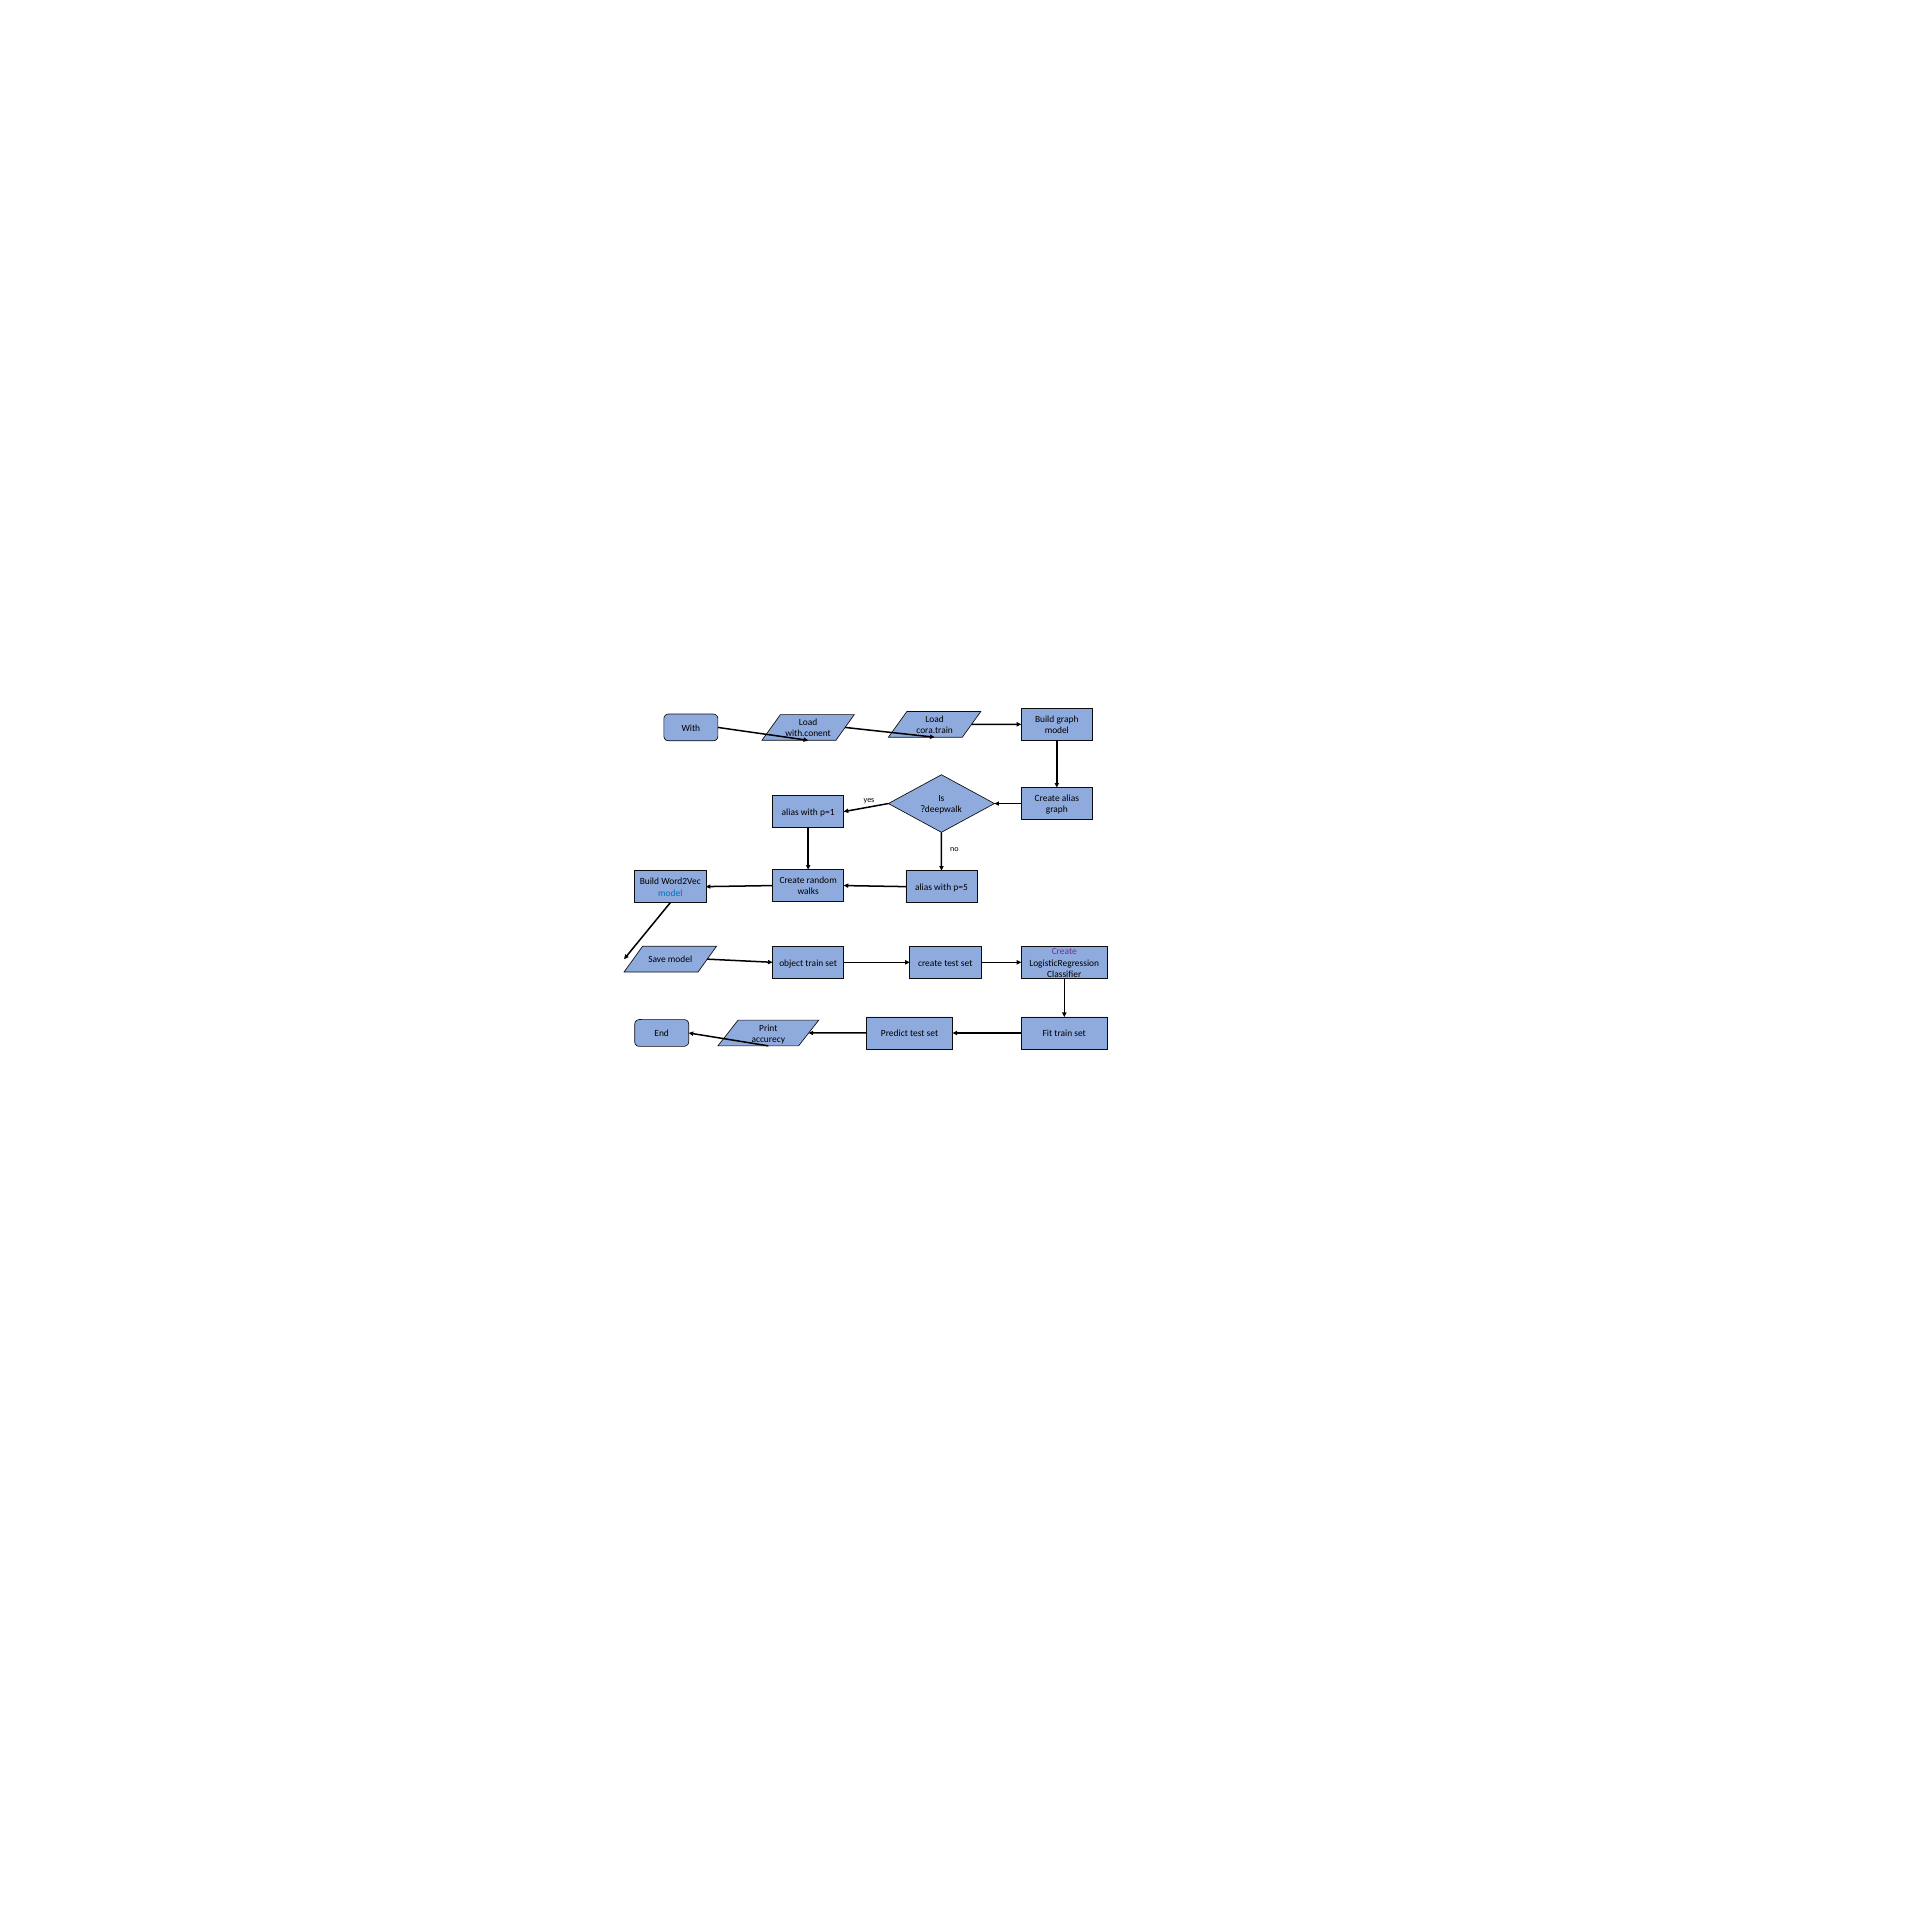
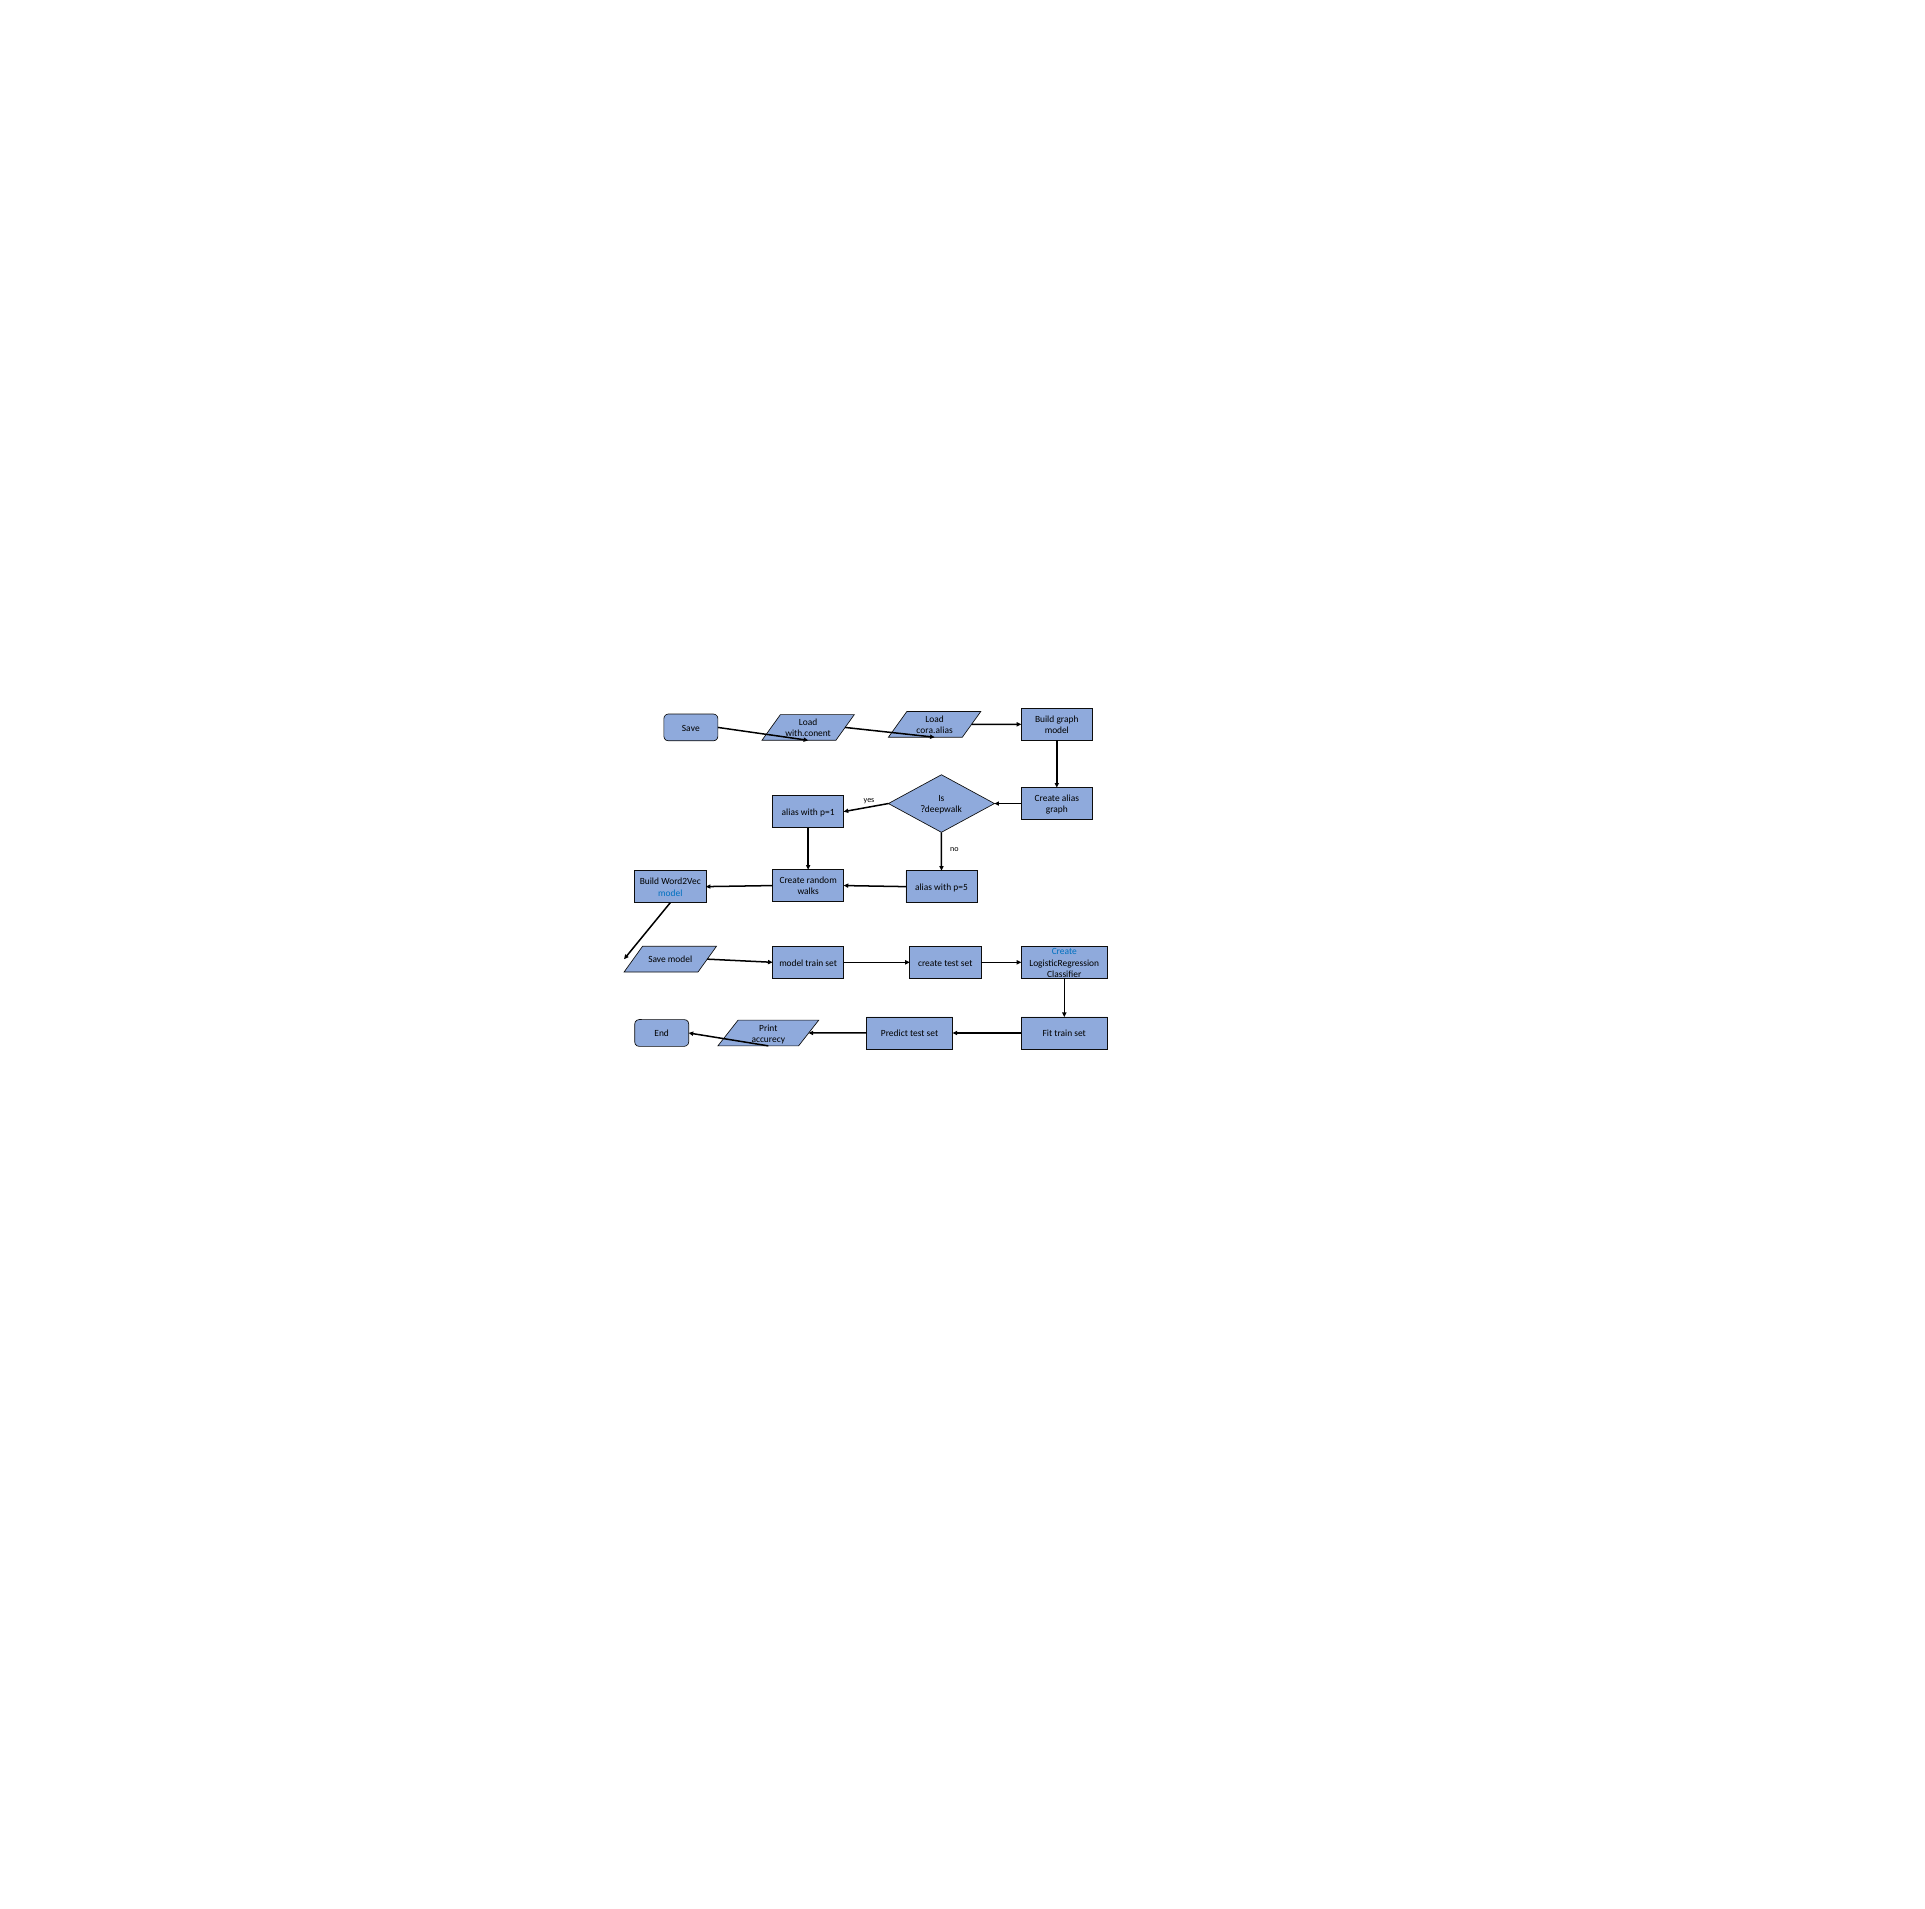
With: With -> Save (691, 728)
cora.train: cora.train -> cora.alias (935, 731)
Create colour: purple -> blue (1064, 952)
model object: object -> model (791, 963)
